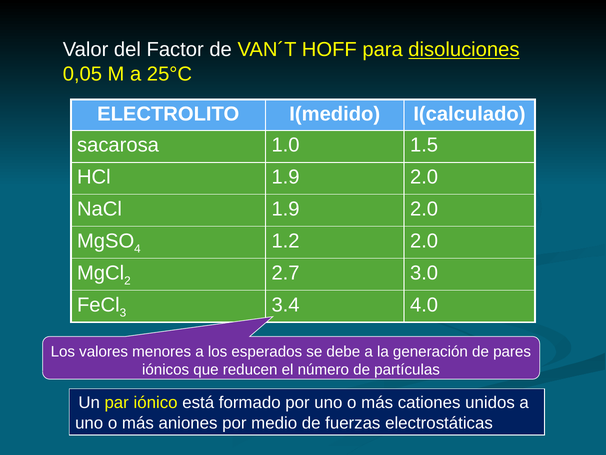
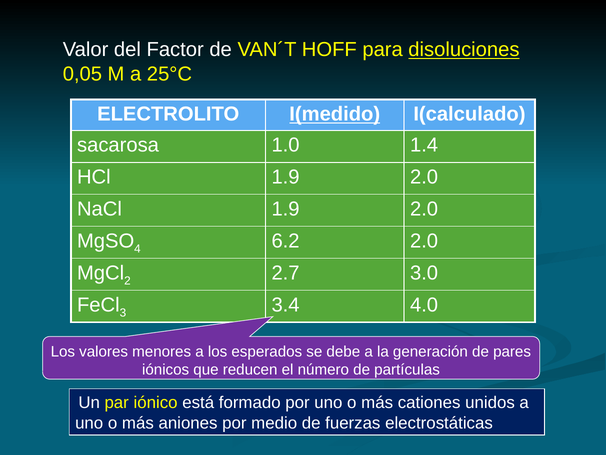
I(medido underline: none -> present (335, 114)
1.5: 1.5 -> 1.4 (424, 145)
1.2: 1.2 -> 6.2 (286, 241)
